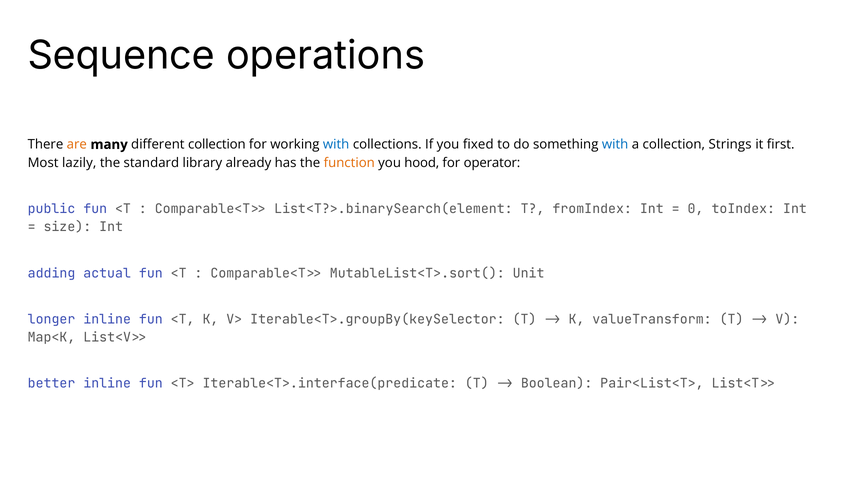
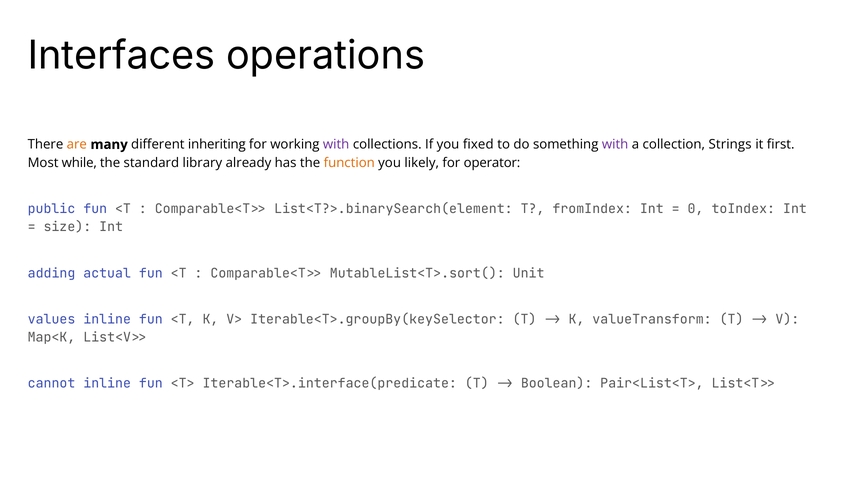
Sequence: Sequence -> Interfaces (121, 56)
different collection: collection -> inheriting (217, 144)
with colour: blue -> purple (336, 144)
with colour: blue -> purple (615, 144)
lazily: lazily -> while (79, 163)
hood: hood -> likely (422, 163)
longer: longer -> values (52, 319)
better: better -> cannot (52, 383)
